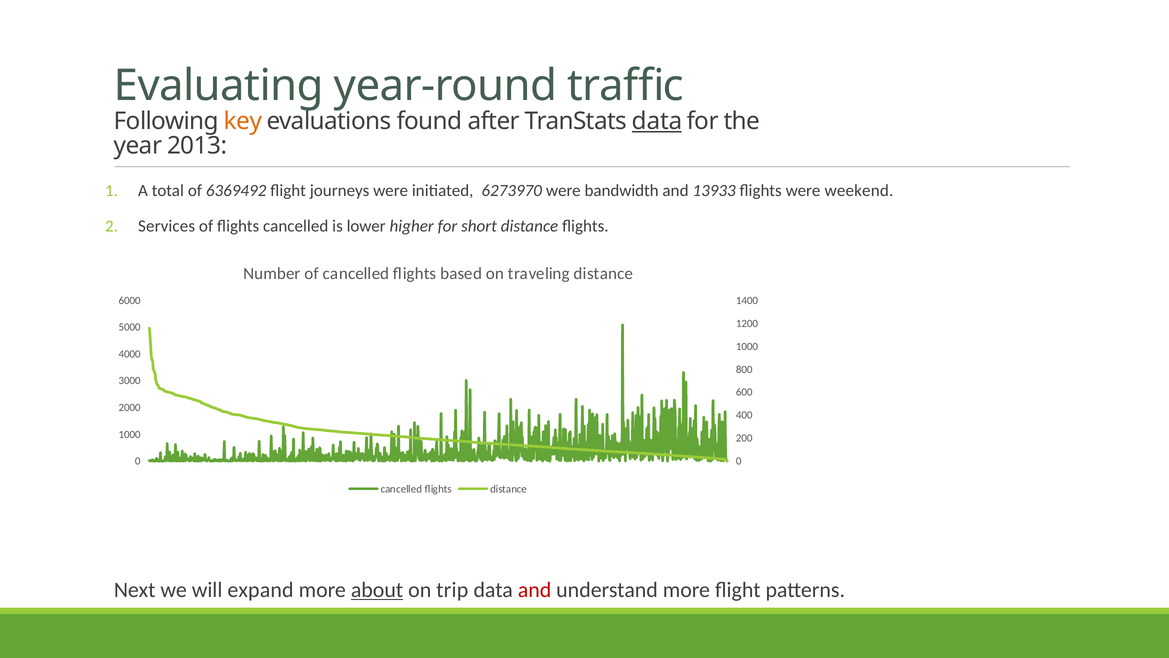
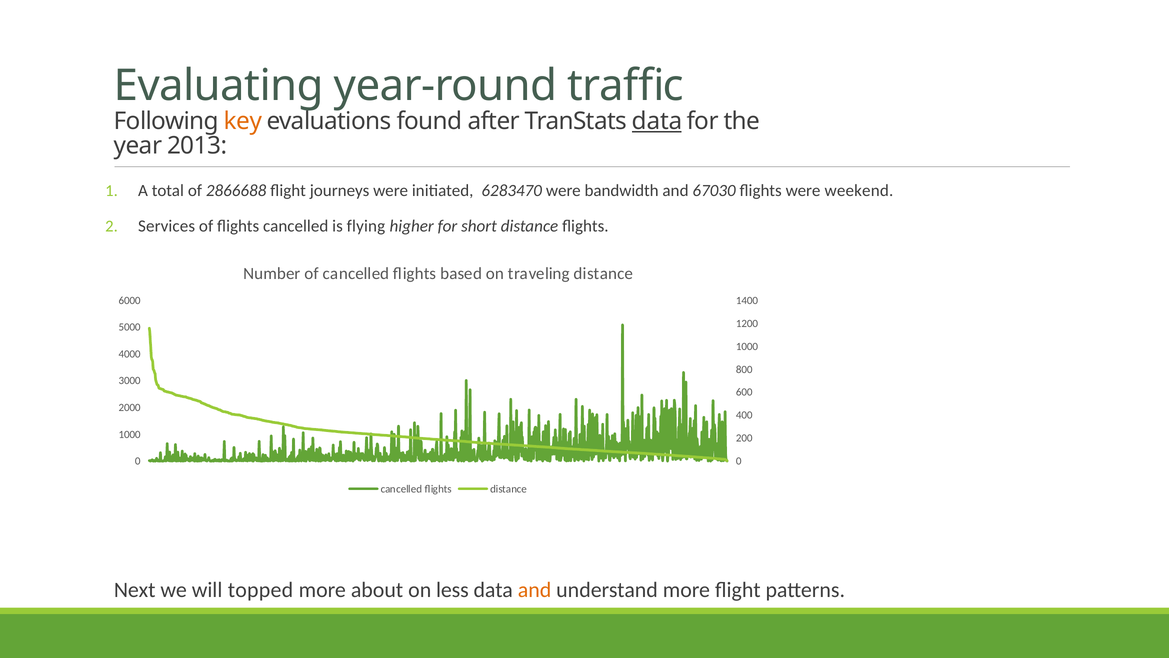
6369492: 6369492 -> 2866688 (236, 190)
6273970: 6273970 -> 6283470 (512, 190)
13933: 13933 -> 67030 (714, 190)
lower: lower -> flying (366, 226)
expand: expand -> topped (260, 590)
about underline: present -> none (377, 590)
trip: trip -> less (452, 590)
and colour: red -> orange (535, 590)
